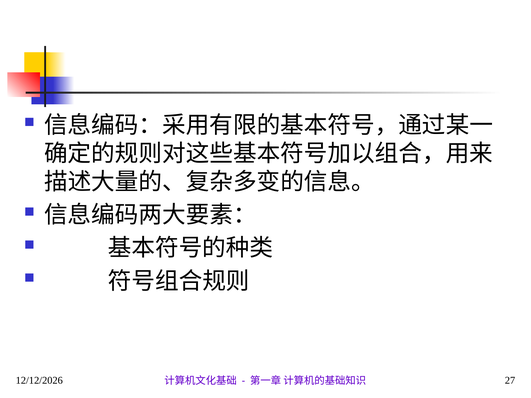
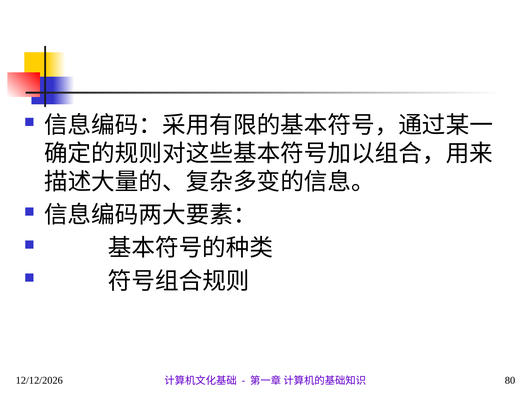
27: 27 -> 80 (510, 381)
